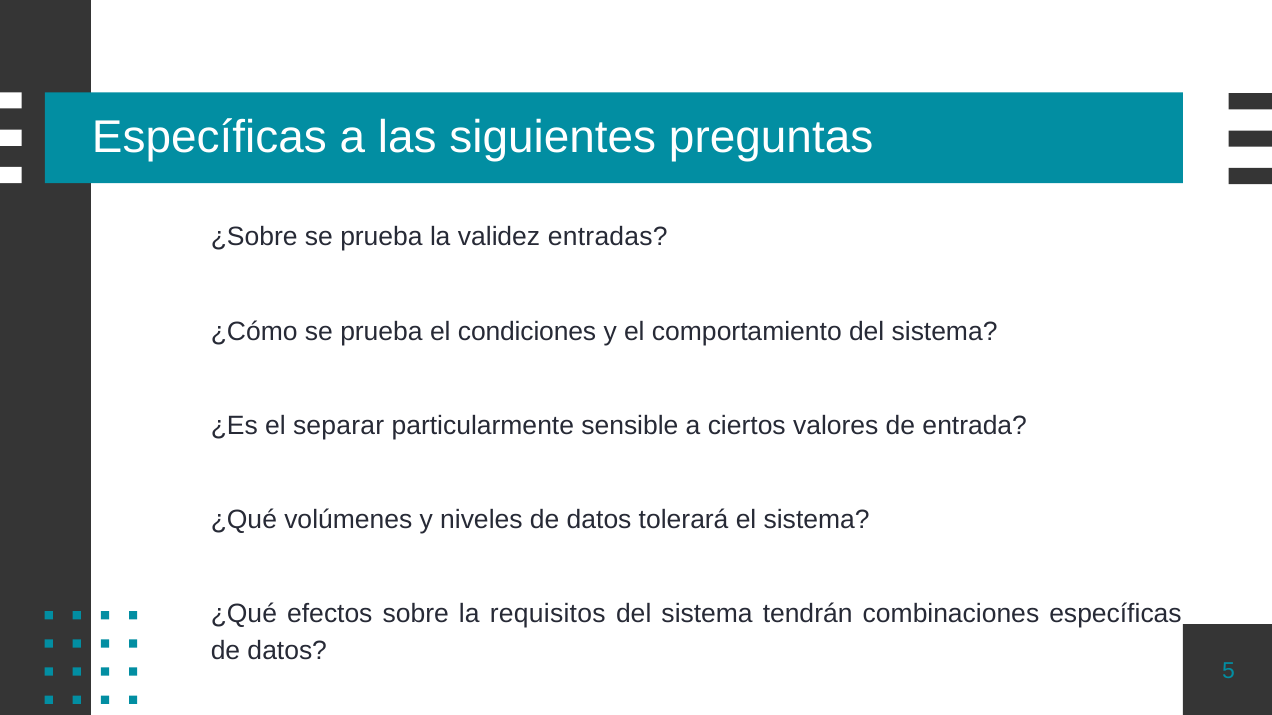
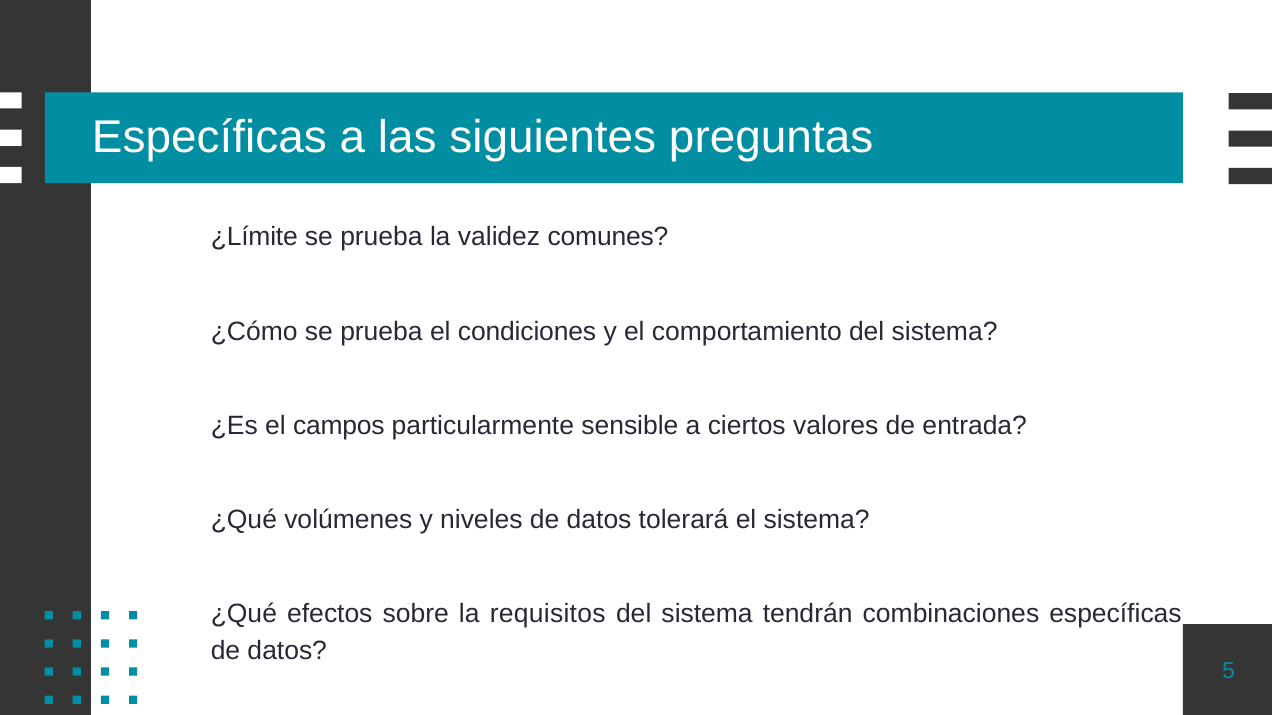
¿Sobre: ¿Sobre -> ¿Límite (254, 237)
entradas: entradas -> comunes (608, 237)
separar: separar -> campos (339, 426)
